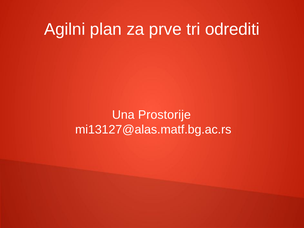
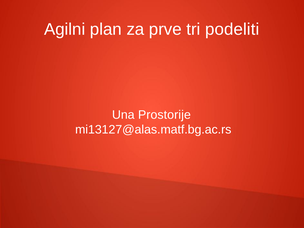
odrediti: odrediti -> podeliti (232, 29)
